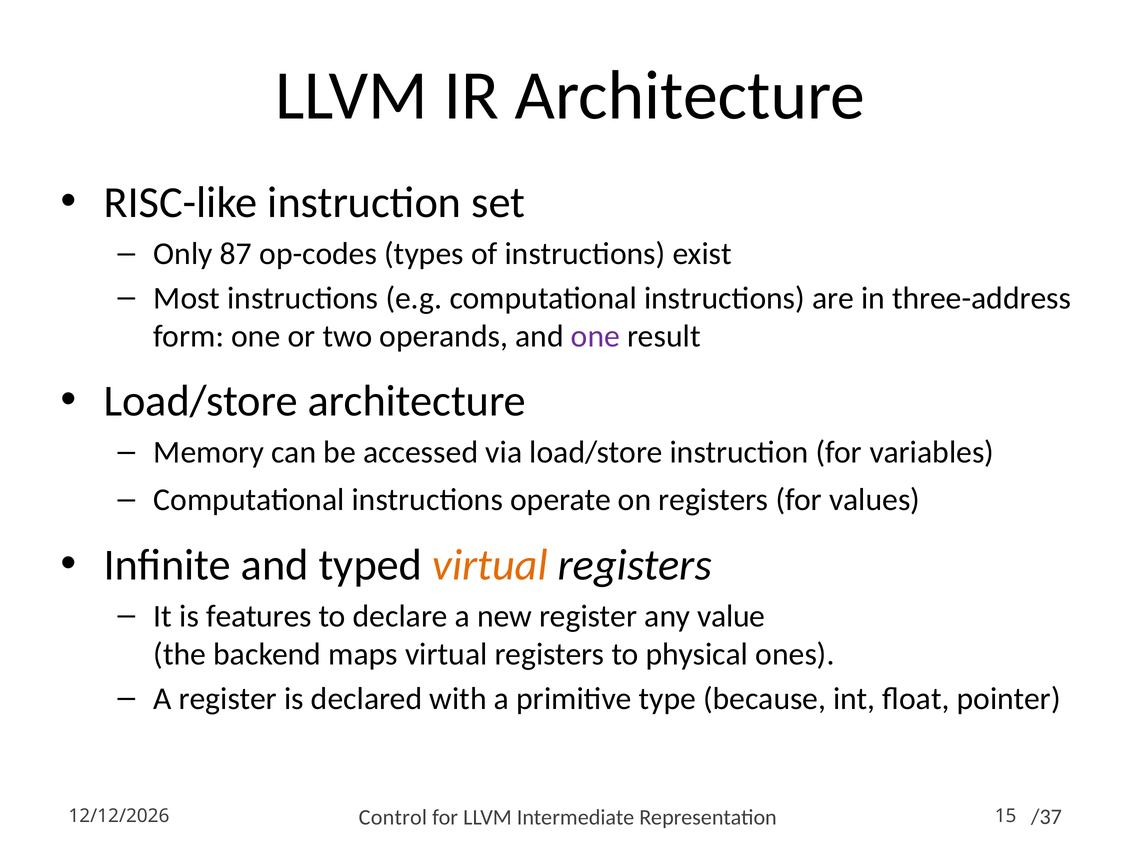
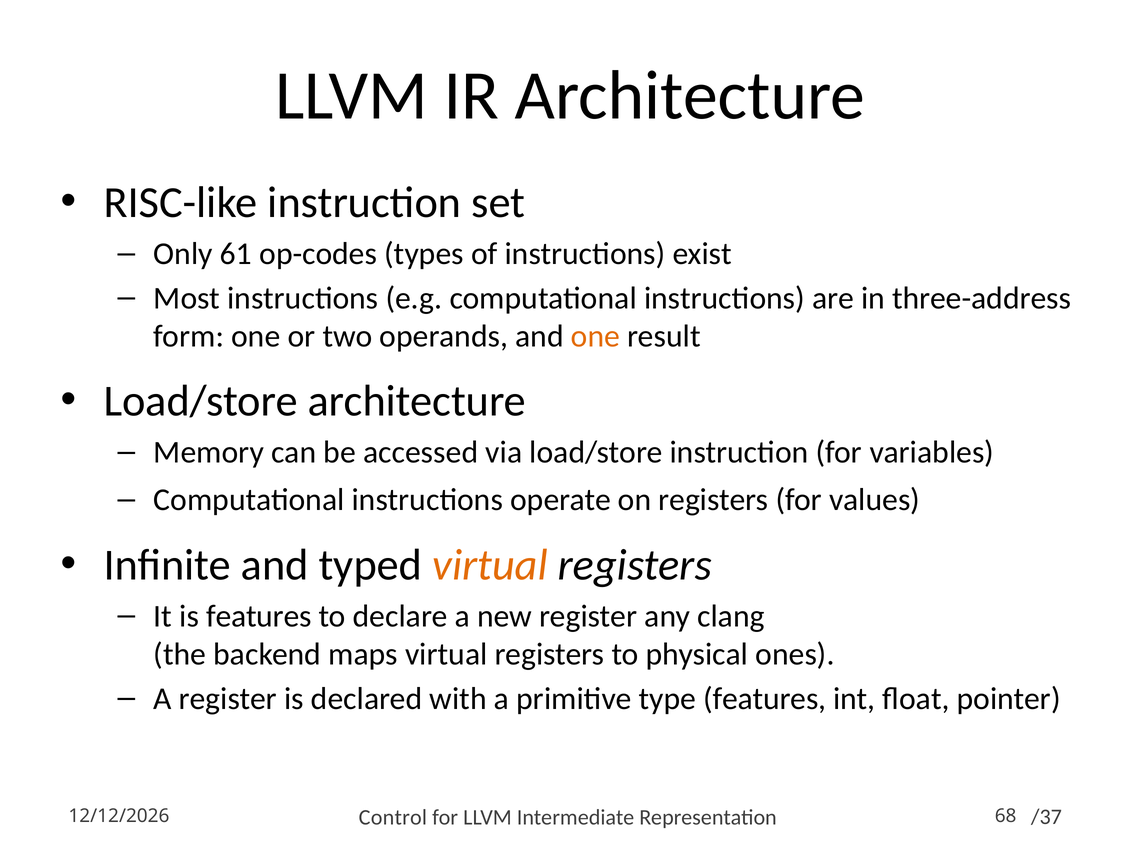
87: 87 -> 61 (236, 254)
one colour: purple -> orange (596, 336)
value: value -> clang (731, 616)
type because: because -> features (765, 698)
15: 15 -> 68 (1006, 816)
